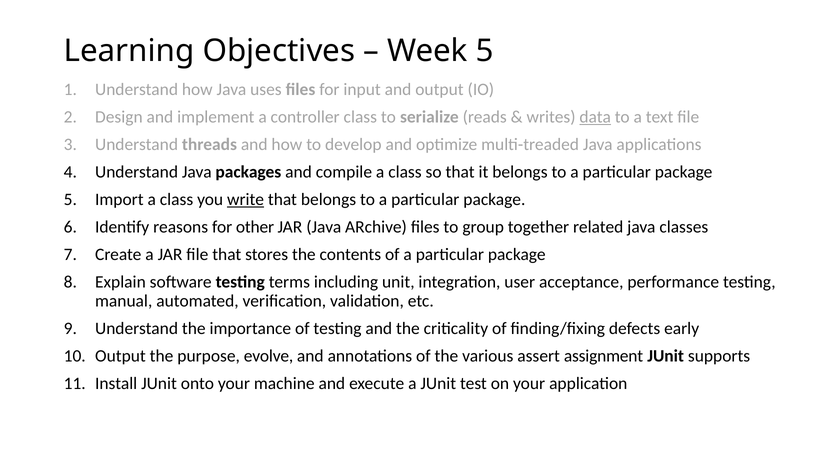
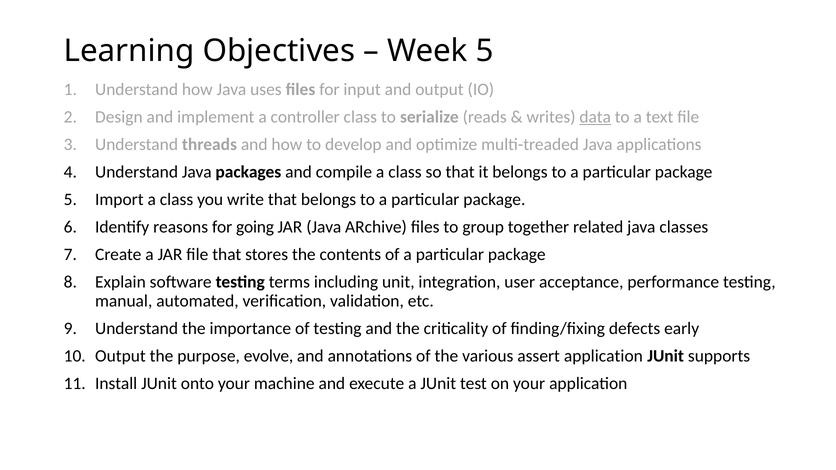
write underline: present -> none (246, 200)
other: other -> going (255, 227)
assert assignment: assignment -> application (603, 356)
